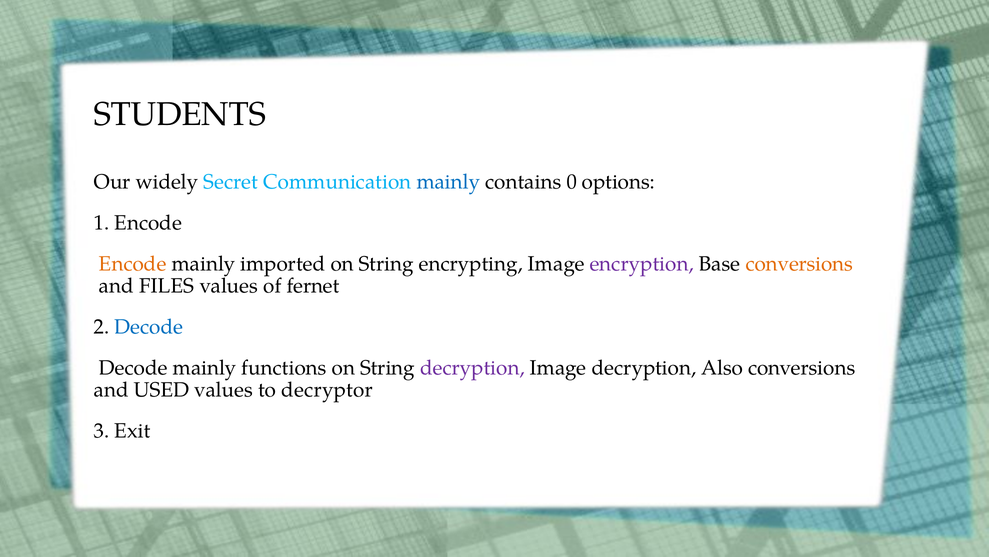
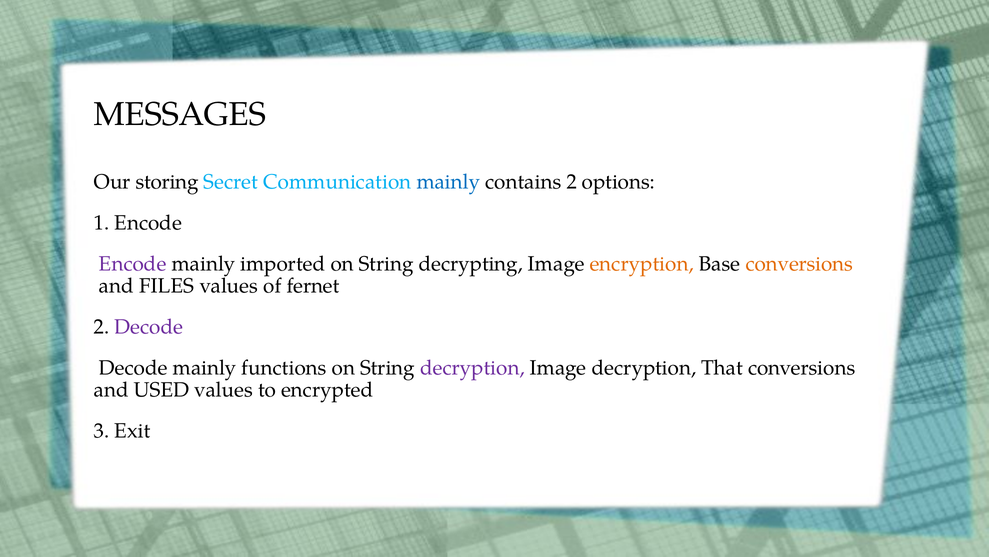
STUDENTS: STUDENTS -> MESSAGES (180, 114)
widely: widely -> storing (167, 182)
contains 0: 0 -> 2 (572, 182)
Encode colour: orange -> purple (133, 264)
encrypting: encrypting -> decrypting (471, 264)
encryption colour: purple -> orange (642, 264)
Decode colour: blue -> purple (149, 327)
Also: Also -> That (722, 367)
decryptor: decryptor -> encrypted (327, 390)
